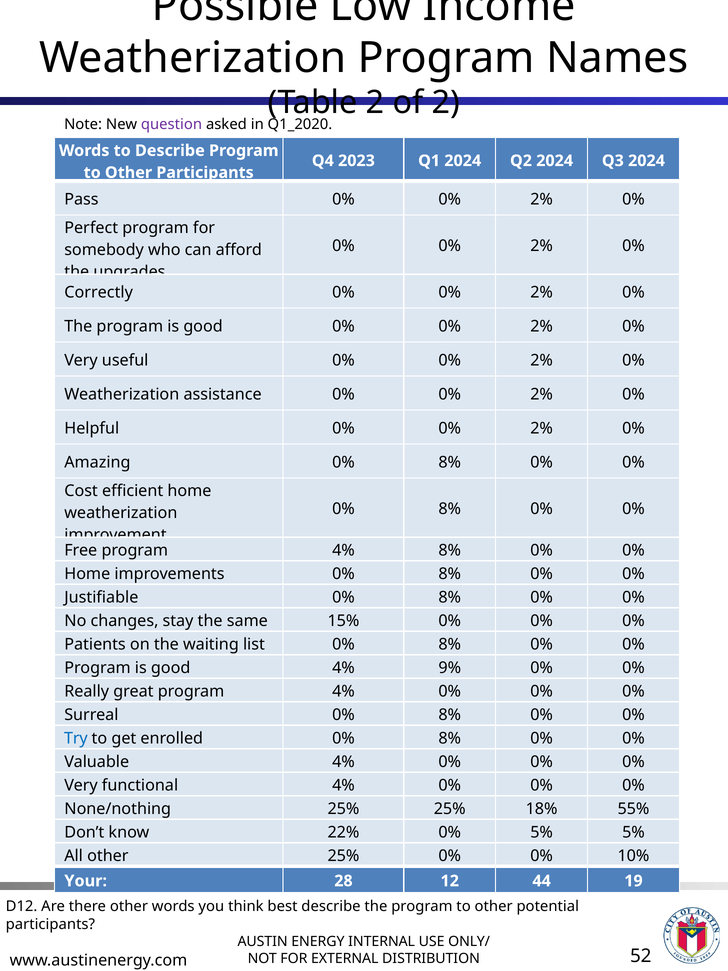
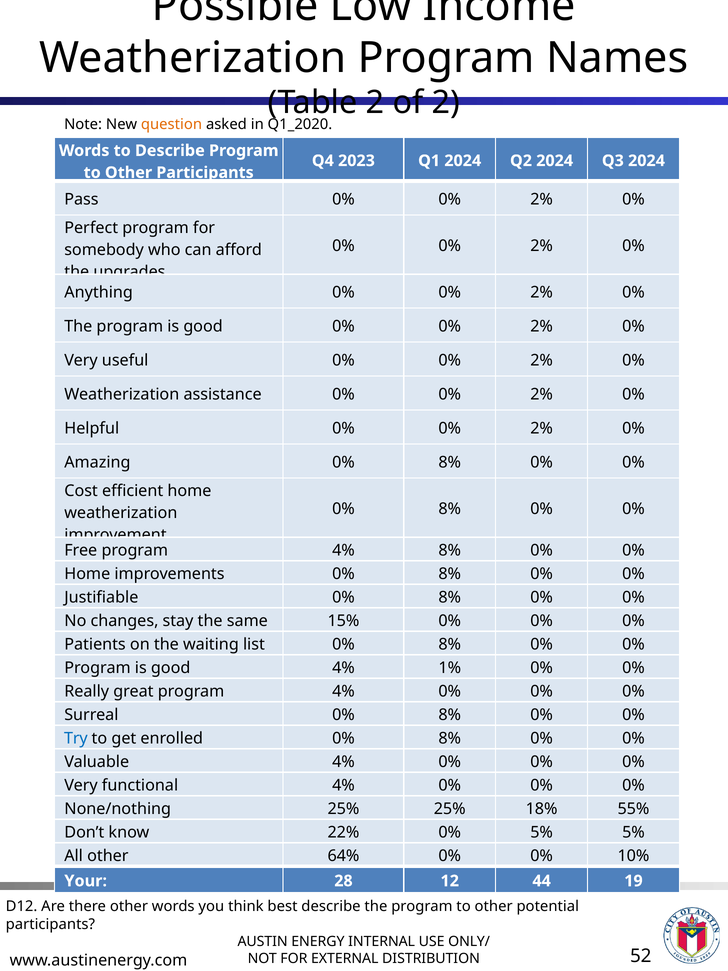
question colour: purple -> orange (172, 124)
Correctly: Correctly -> Anything (99, 293)
9%: 9% -> 1% (450, 668)
other 25%: 25% -> 64% (343, 856)
